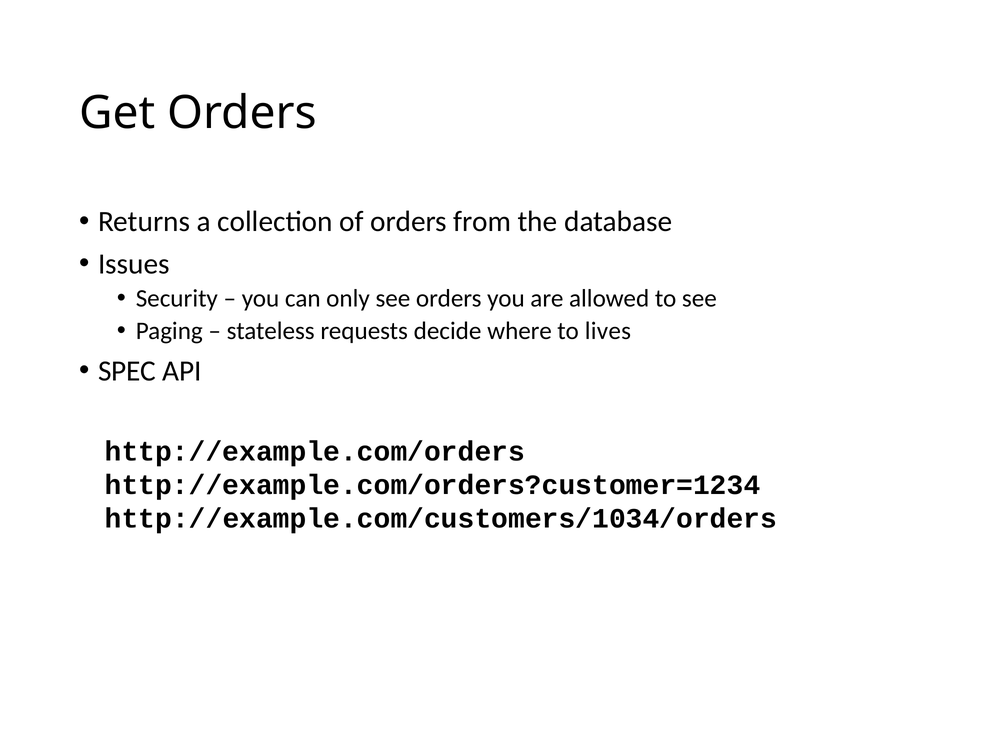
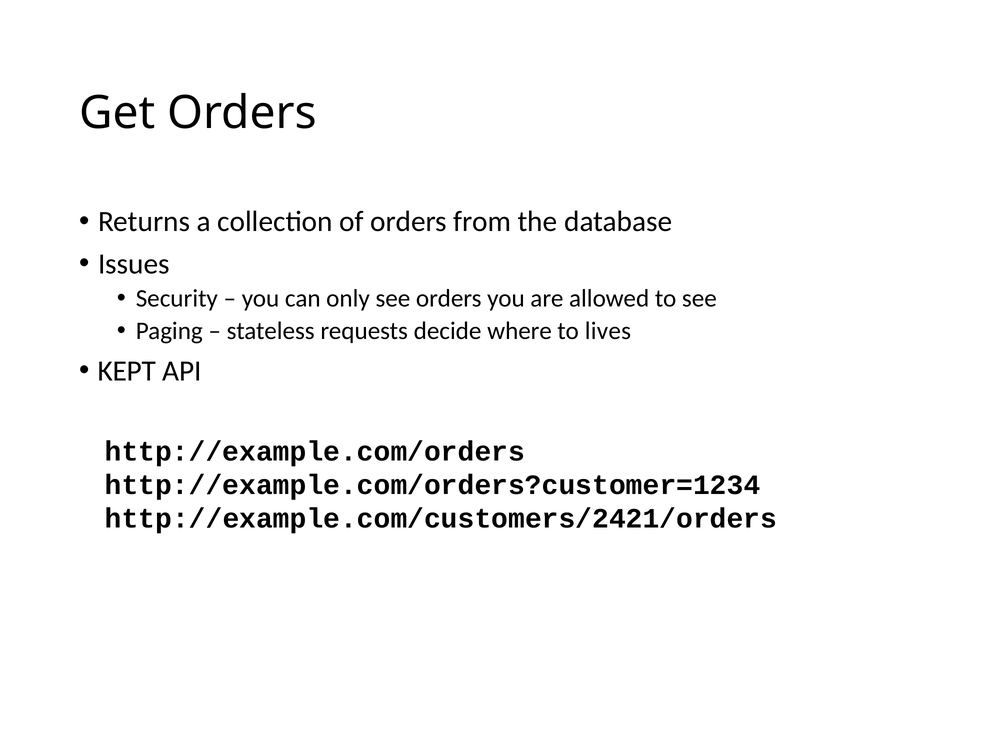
SPEC: SPEC -> KEPT (127, 371)
http://example.com/customers/1034/orders: http://example.com/customers/1034/orders -> http://example.com/customers/2421/orders (441, 518)
